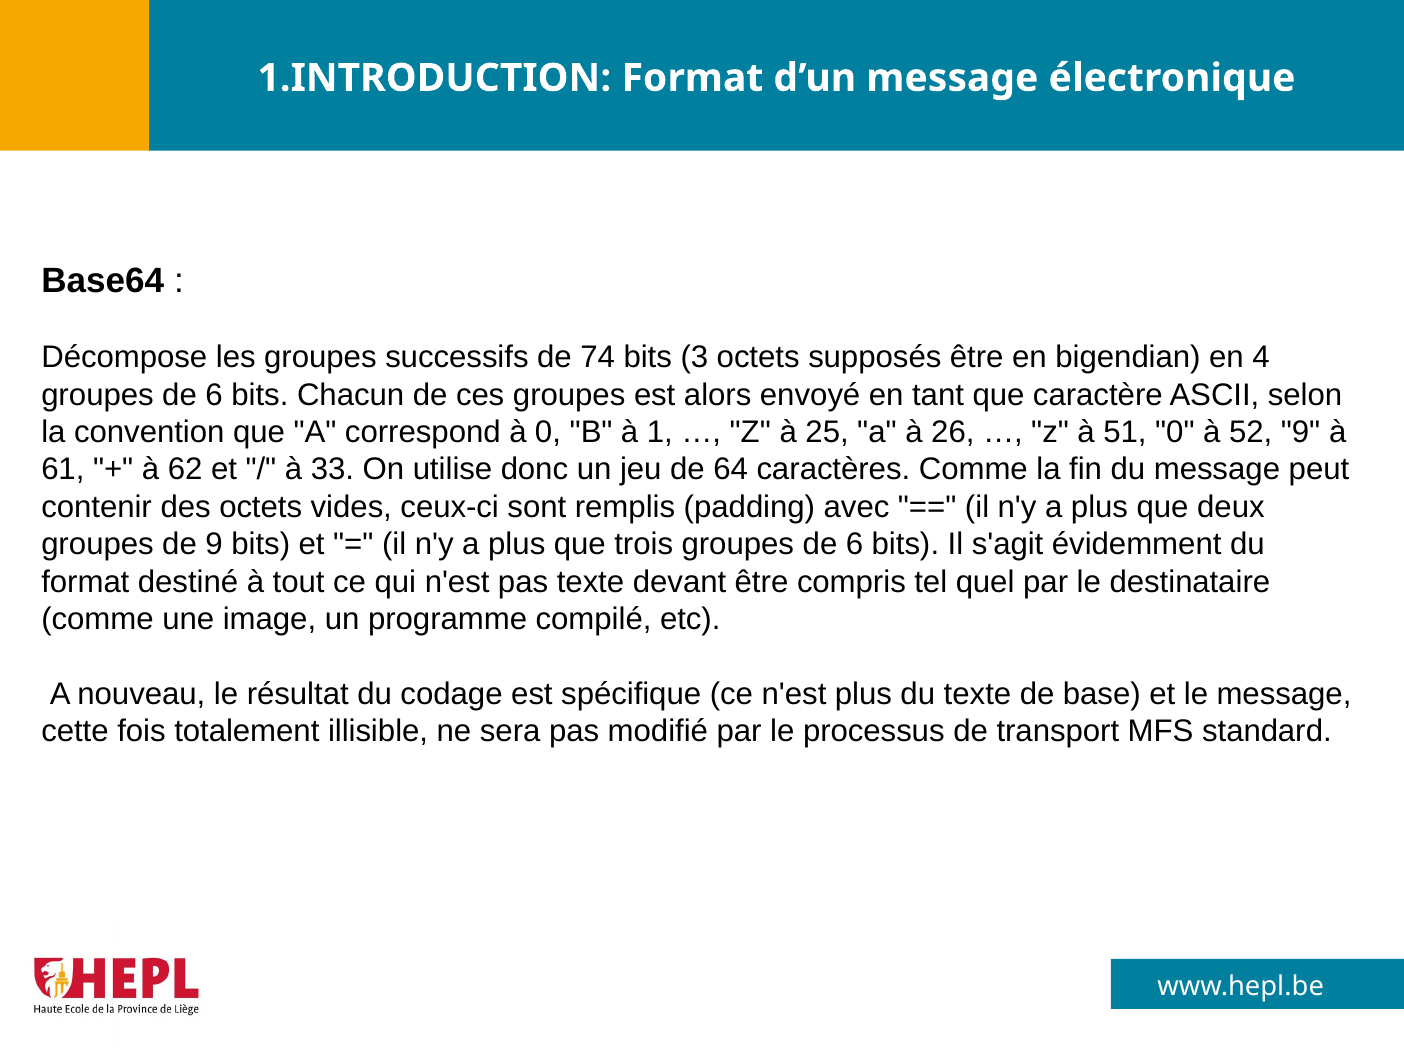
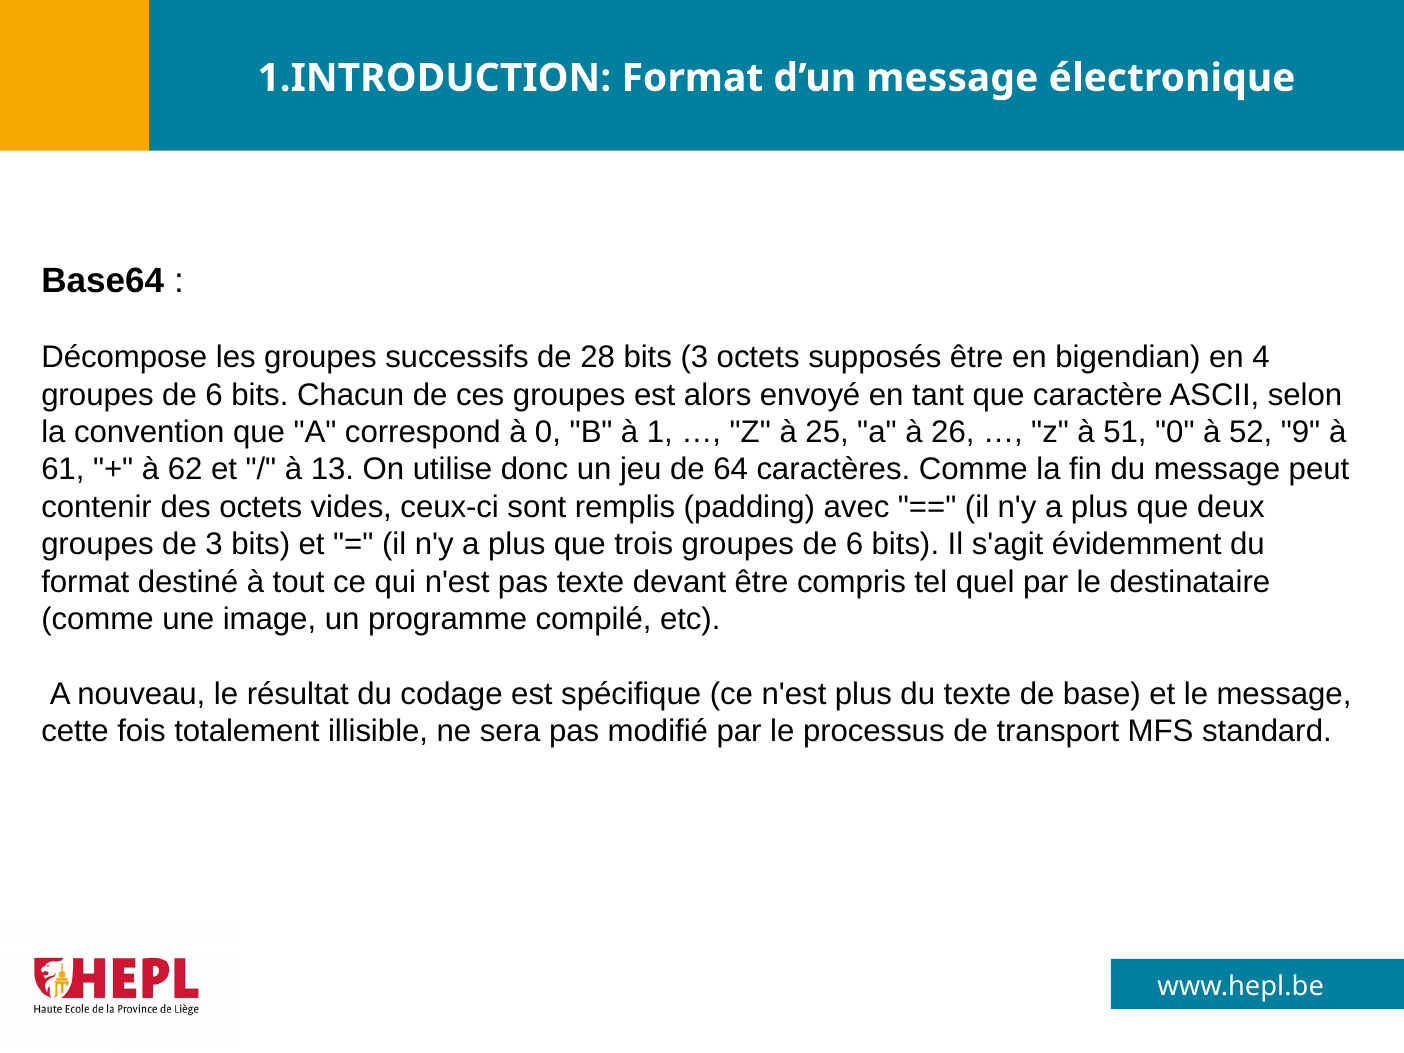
74: 74 -> 28 (598, 357)
33: 33 -> 13 (332, 470)
de 9: 9 -> 3 (214, 544)
